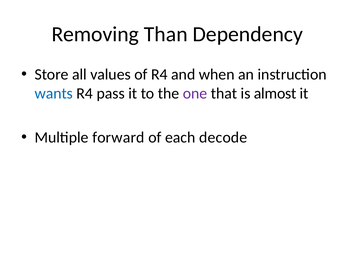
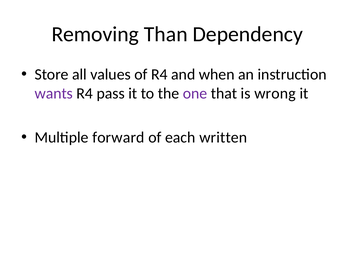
wants colour: blue -> purple (54, 93)
almost: almost -> wrong (275, 93)
decode: decode -> written (223, 138)
